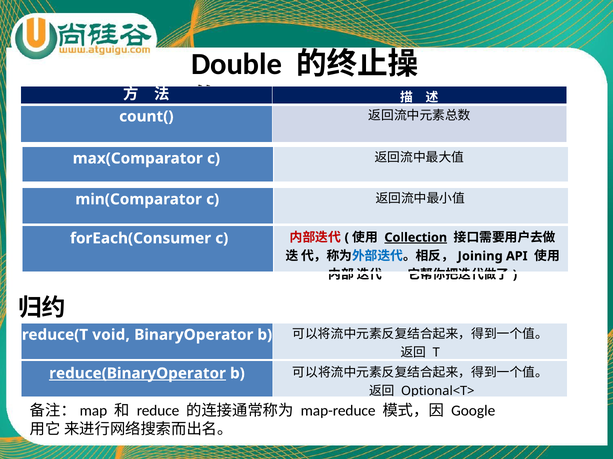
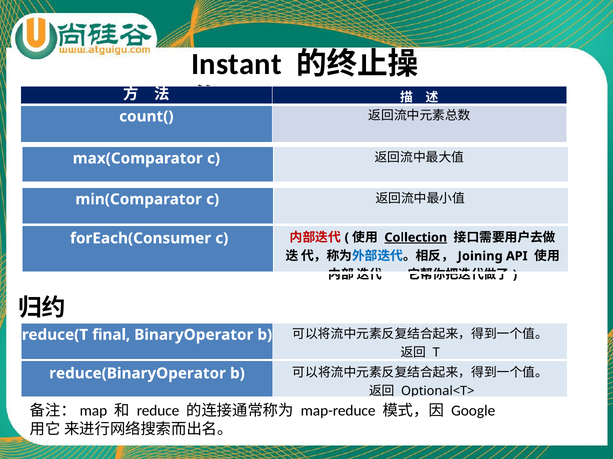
Double: Double -> Instant (236, 64)
void: void -> final (111, 335)
reduce(BinaryOperator underline: present -> none (138, 374)
